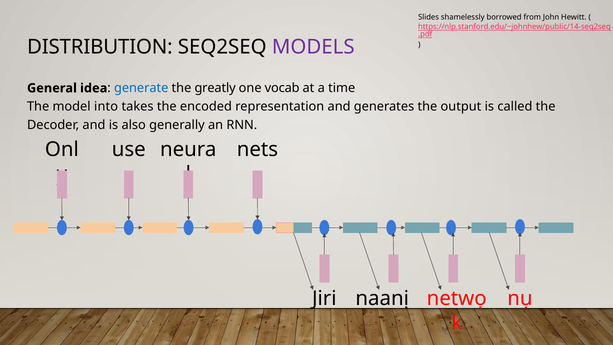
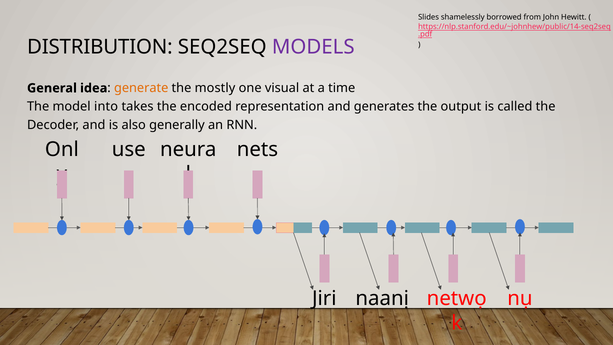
generate colour: blue -> orange (141, 88)
greatly: greatly -> mostly (215, 88)
vocab: vocab -> visual (282, 88)
